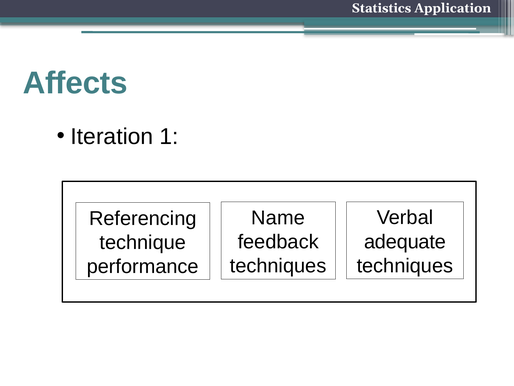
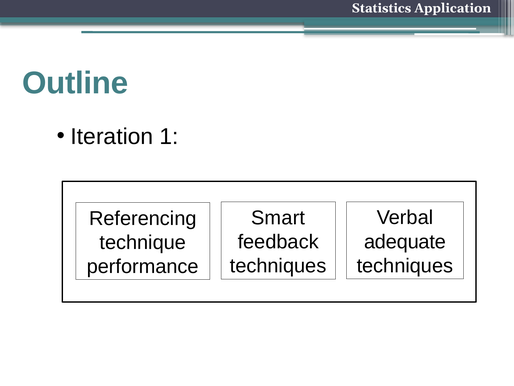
Affects: Affects -> Outline (75, 83)
Name: Name -> Smart (278, 218)
